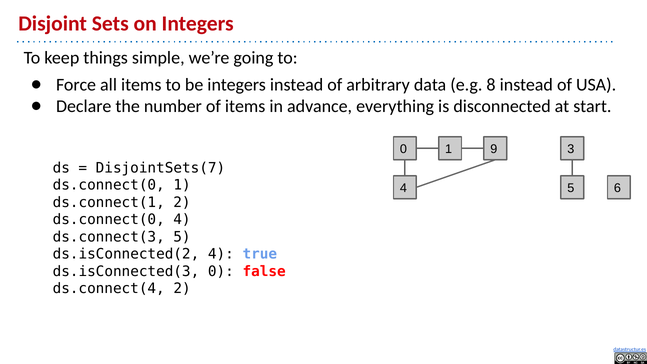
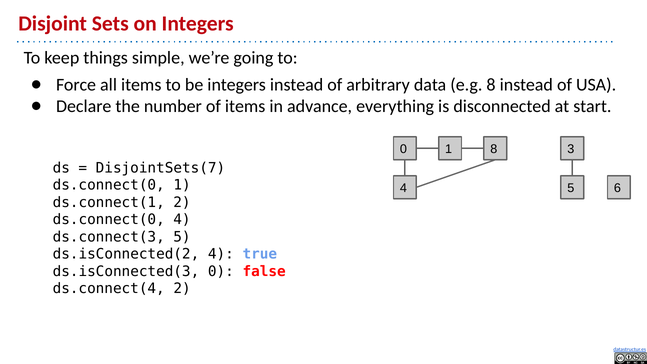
1 9: 9 -> 8 (494, 149)
